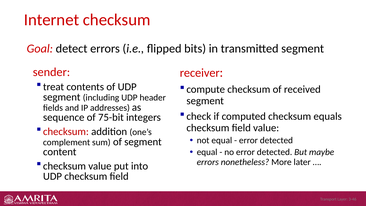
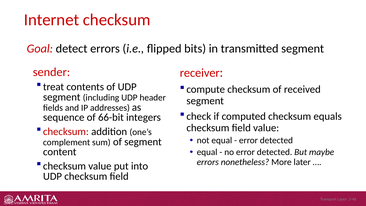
75-bit: 75-bit -> 66-bit (111, 117)
